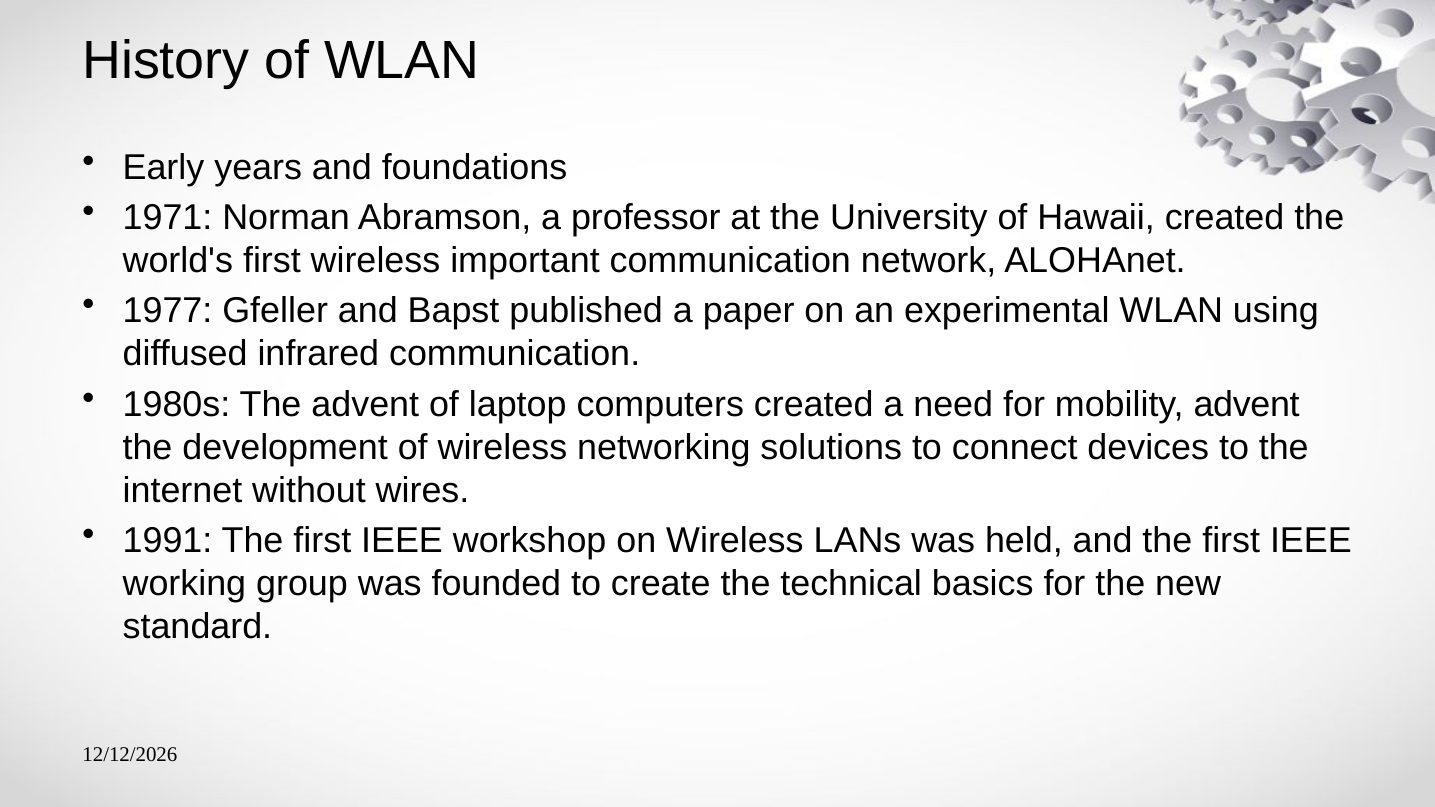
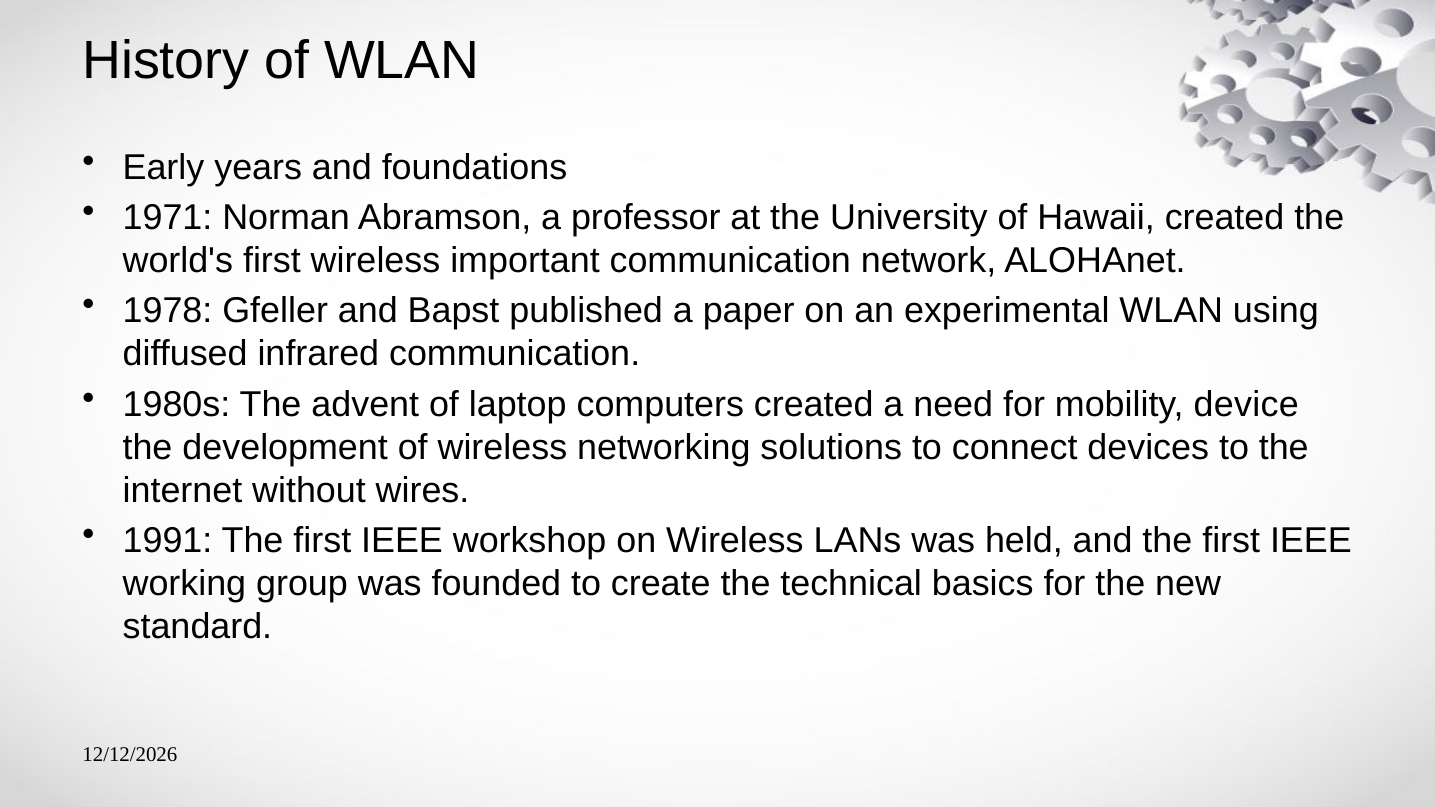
1977: 1977 -> 1978 (168, 311)
mobility advent: advent -> device (1246, 404)
